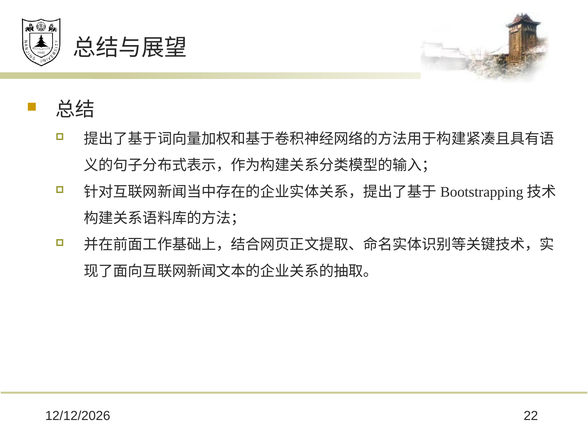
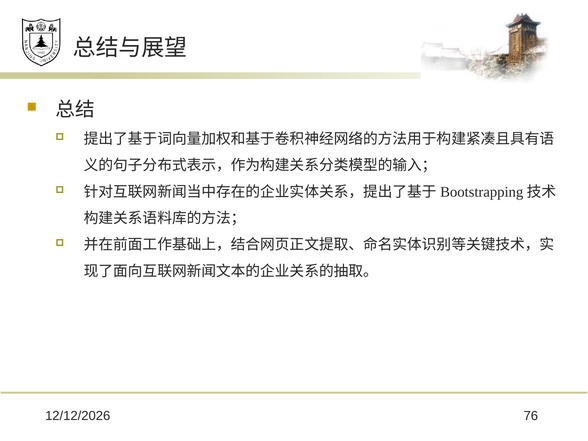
22: 22 -> 76 (531, 416)
